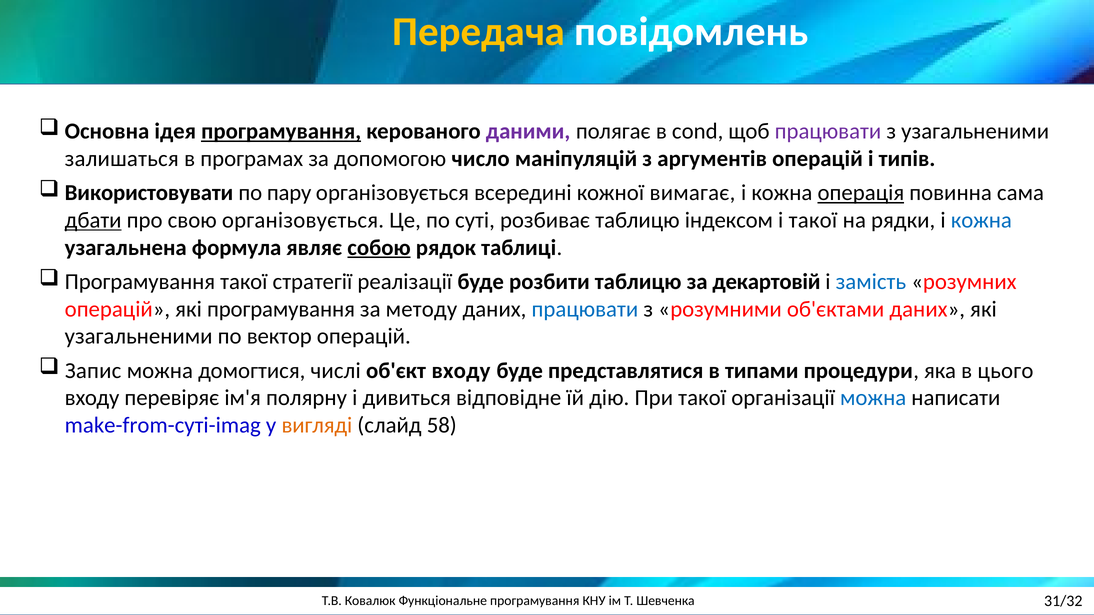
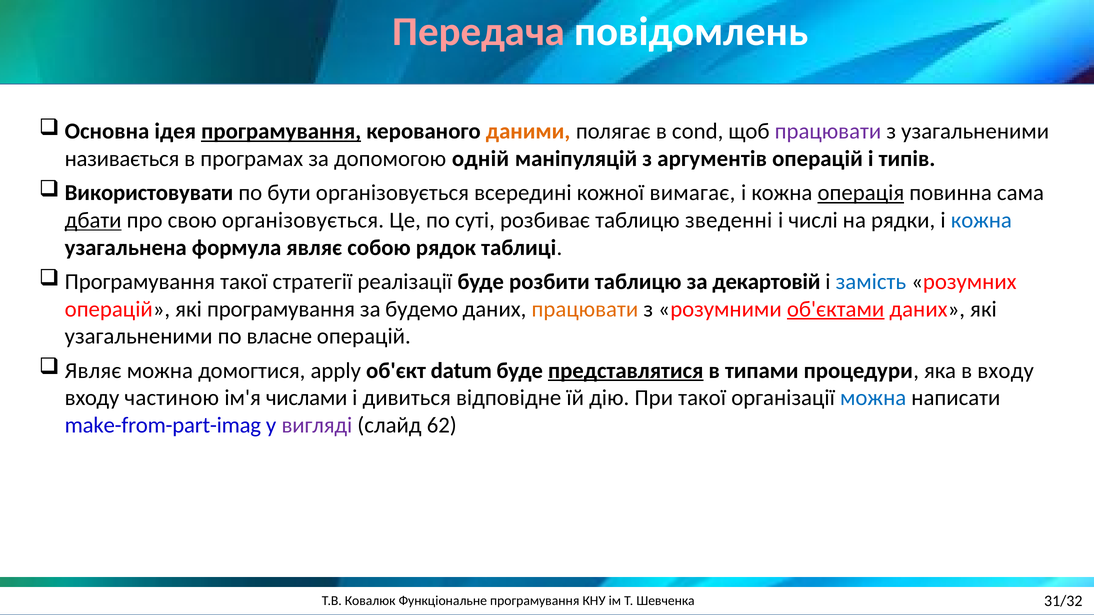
Передача colour: yellow -> pink (479, 31)
даними colour: purple -> orange (528, 131)
залишаться: залишаться -> називається (122, 159)
число: число -> одній (481, 159)
пару: пару -> бути (289, 193)
індексом: індексом -> зведенні (729, 220)
і такої: такої -> числі (813, 220)
собою underline: present -> none (379, 248)
методу: методу -> будемо (422, 309)
працювати colour: blue -> orange (585, 309)
об'єктами underline: none -> present (836, 309)
вектор: вектор -> власне (279, 337)
Запис: Запис -> Являє (93, 371)
числі: числі -> apply (336, 371)
об'єкт входу: входу -> datum (461, 371)
представлятися underline: none -> present (626, 371)
в цього: цього -> входу (1006, 371)
перевіряє: перевіряє -> частиною (172, 398)
полярну: полярну -> числами (307, 398)
make-from-суті-imag: make-from-суті-imag -> make-from-part-imag (163, 426)
вигляді colour: orange -> purple (317, 426)
58: 58 -> 62 (442, 426)
